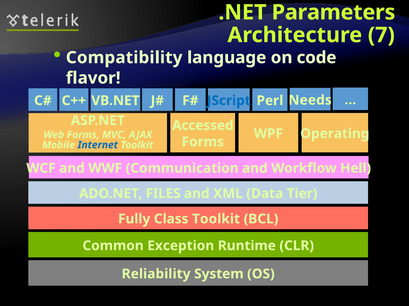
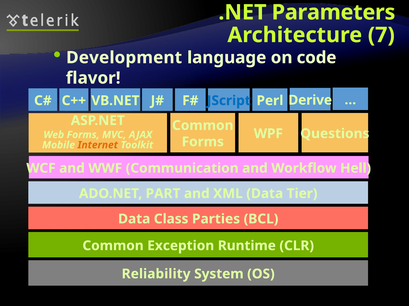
Compatibility: Compatibility -> Development (124, 58)
Needs: Needs -> Derive (310, 100)
Accessed: Accessed -> Common (203, 126)
Operating: Operating -> Questions (335, 134)
Internet colour: blue -> orange (98, 145)
FILES: FILES -> PART (163, 194)
Fully: Fully -> Data (134, 219)
Class Toolkit: Toolkit -> Parties (216, 219)
